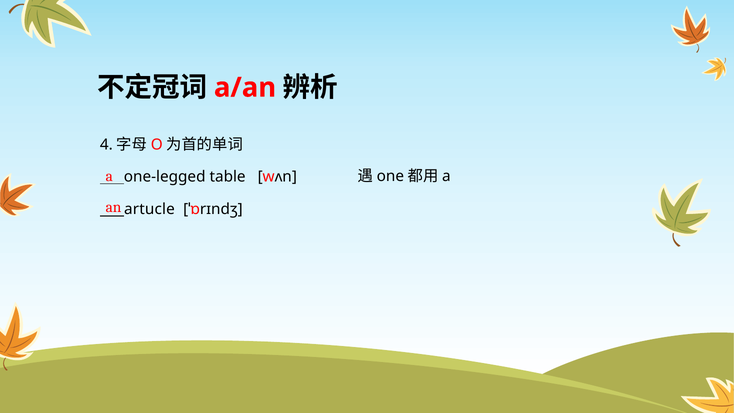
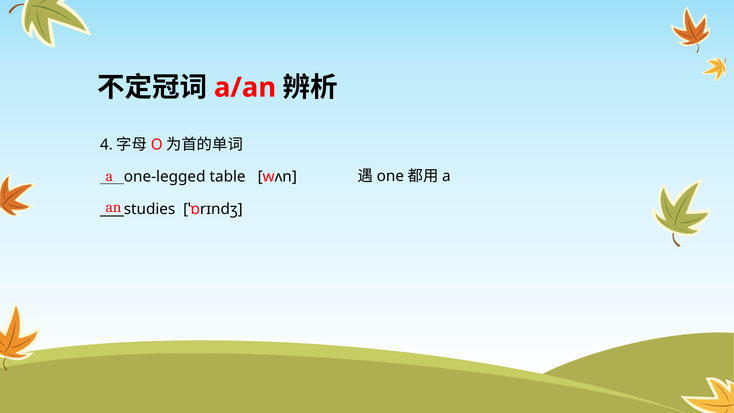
artucle: artucle -> studies (150, 209)
